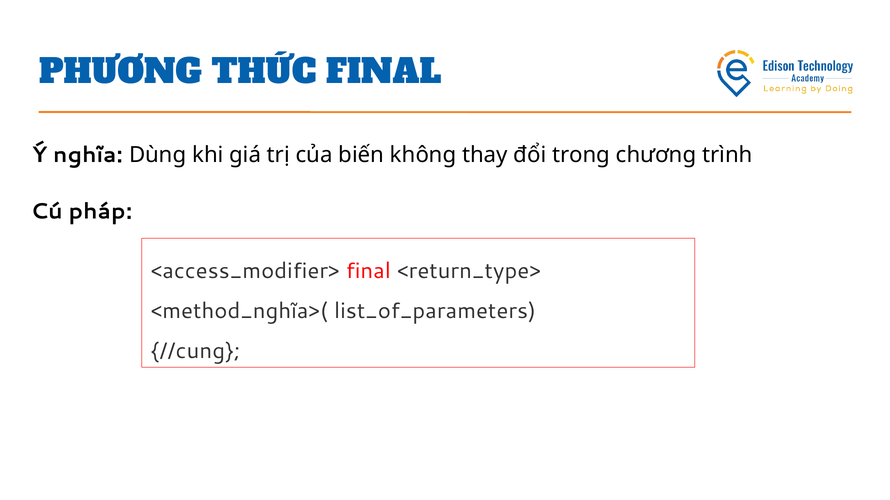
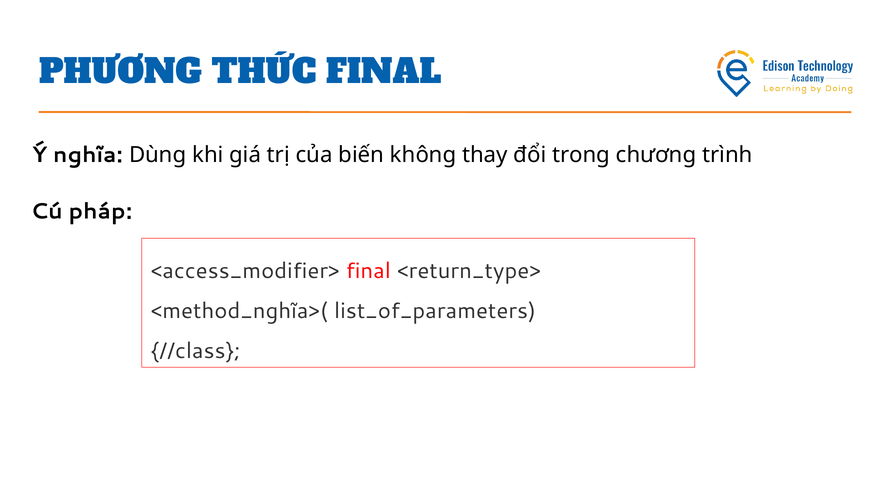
//cung: //cung -> //class (196, 351)
